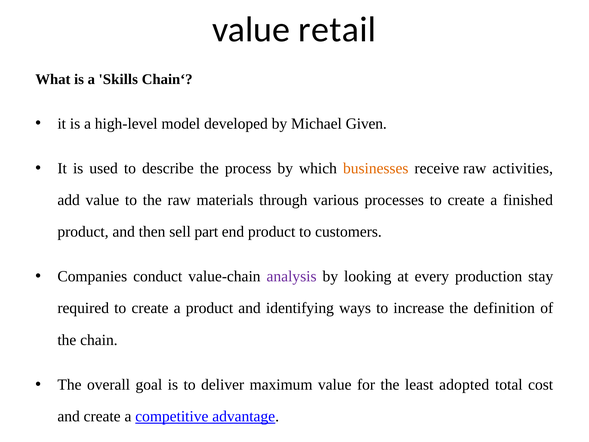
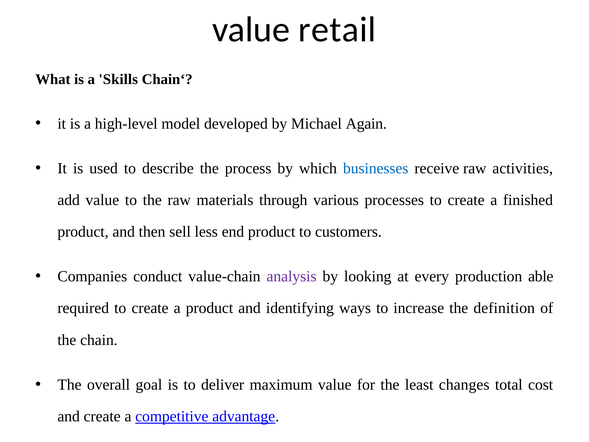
Given: Given -> Again (366, 123)
businesses colour: orange -> blue (376, 168)
part: part -> less (206, 232)
stay: stay -> able (541, 276)
adopted: adopted -> changes (464, 384)
